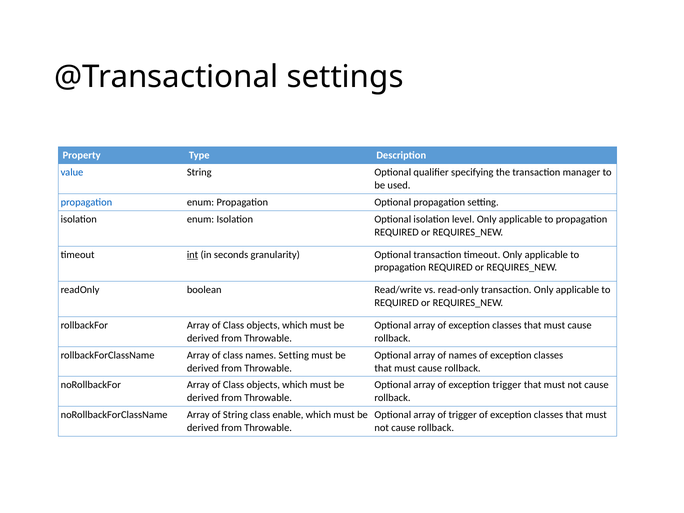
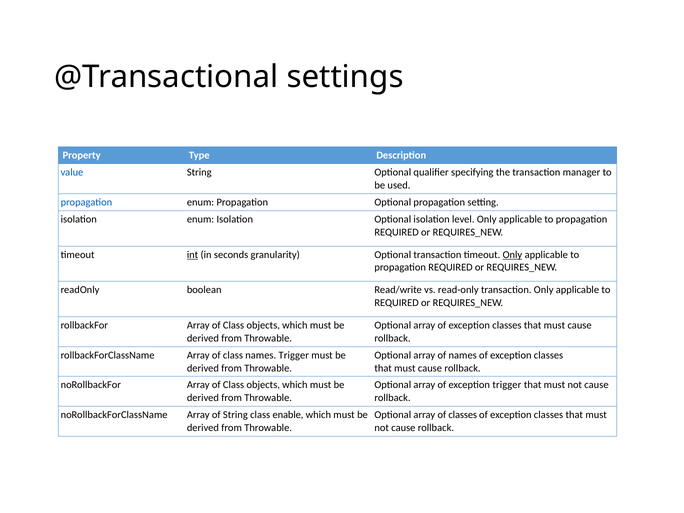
Only underline: none -> present (512, 255)
names Setting: Setting -> Trigger (294, 355)
of trigger: trigger -> classes (463, 415)
